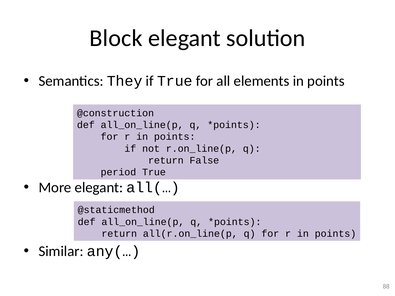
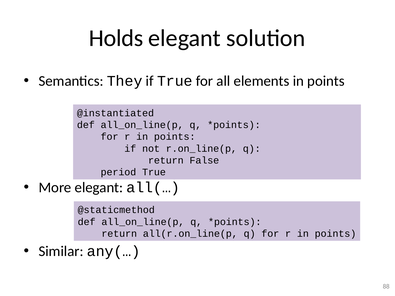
Block: Block -> Holds (116, 38)
@construction: @construction -> @instantiated (115, 113)
